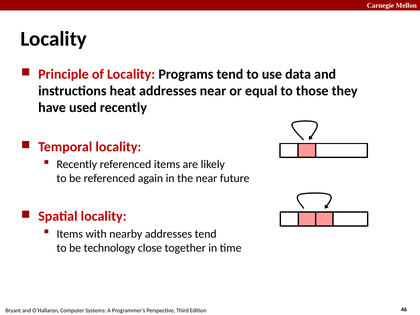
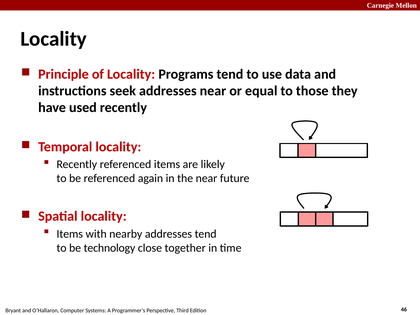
heat: heat -> seek (123, 91)
